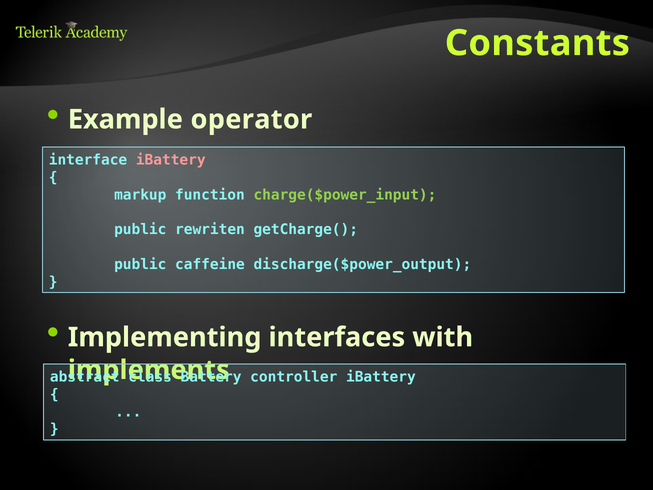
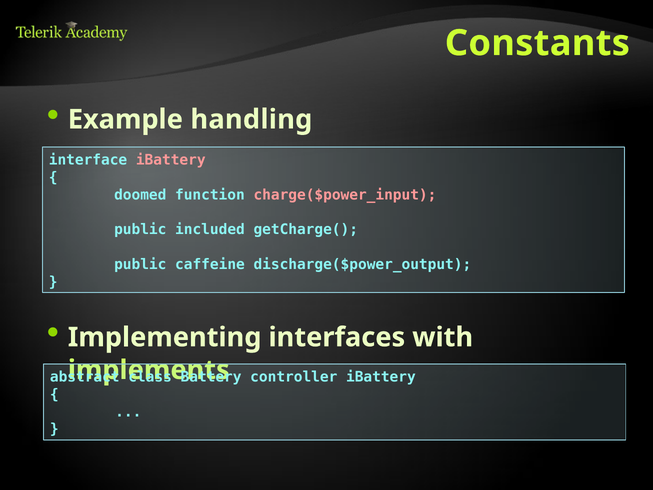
operator: operator -> handling (251, 119)
markup: markup -> doomed (140, 195)
charge($power_input colour: light green -> pink (345, 195)
rewriten: rewriten -> included (210, 229)
